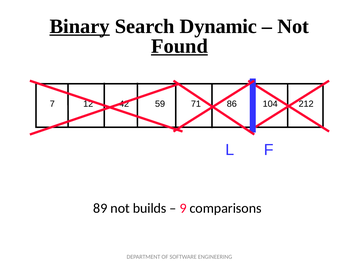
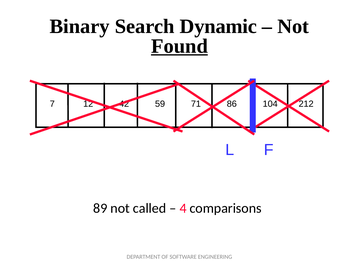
Binary underline: present -> none (80, 26)
builds: builds -> called (150, 209)
9: 9 -> 4 (183, 209)
